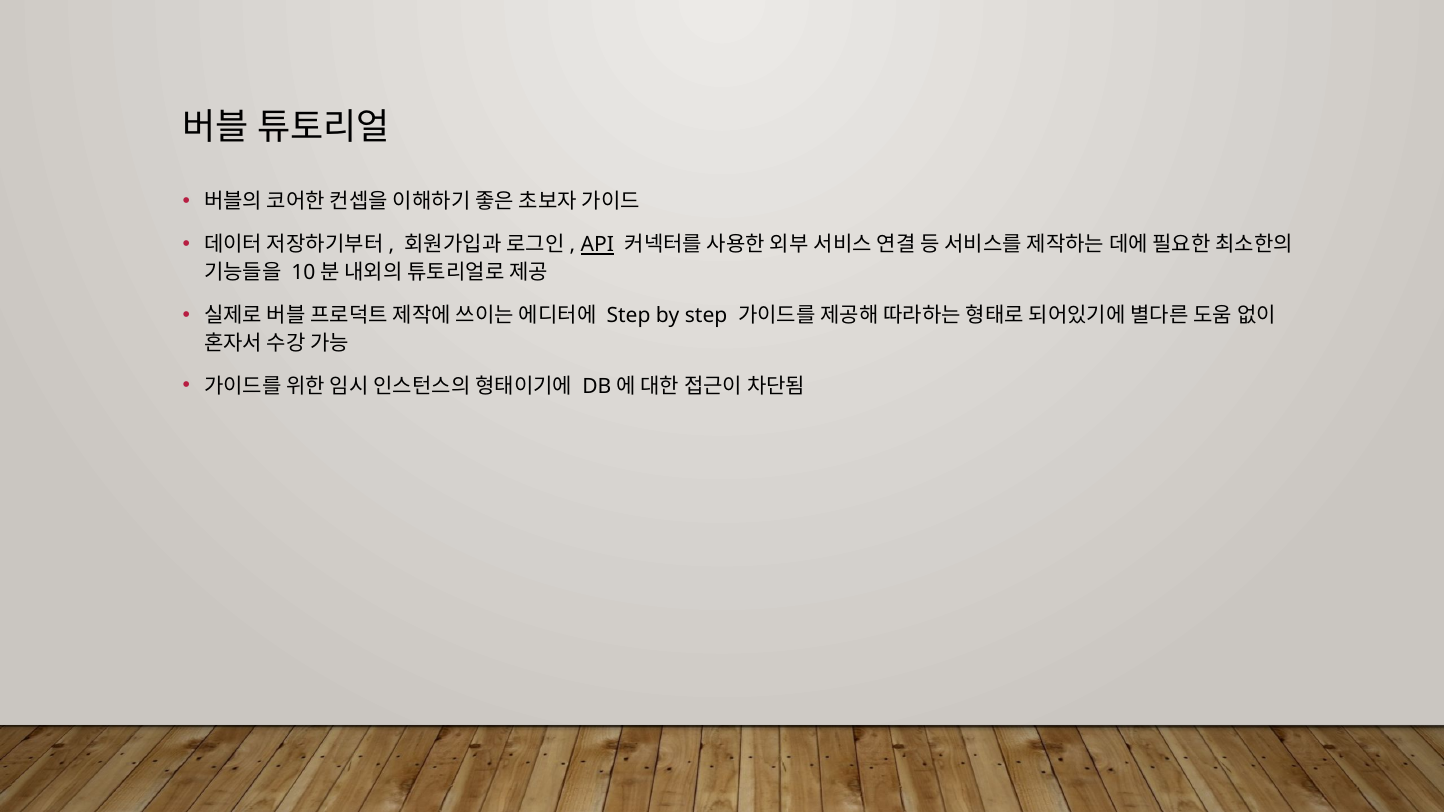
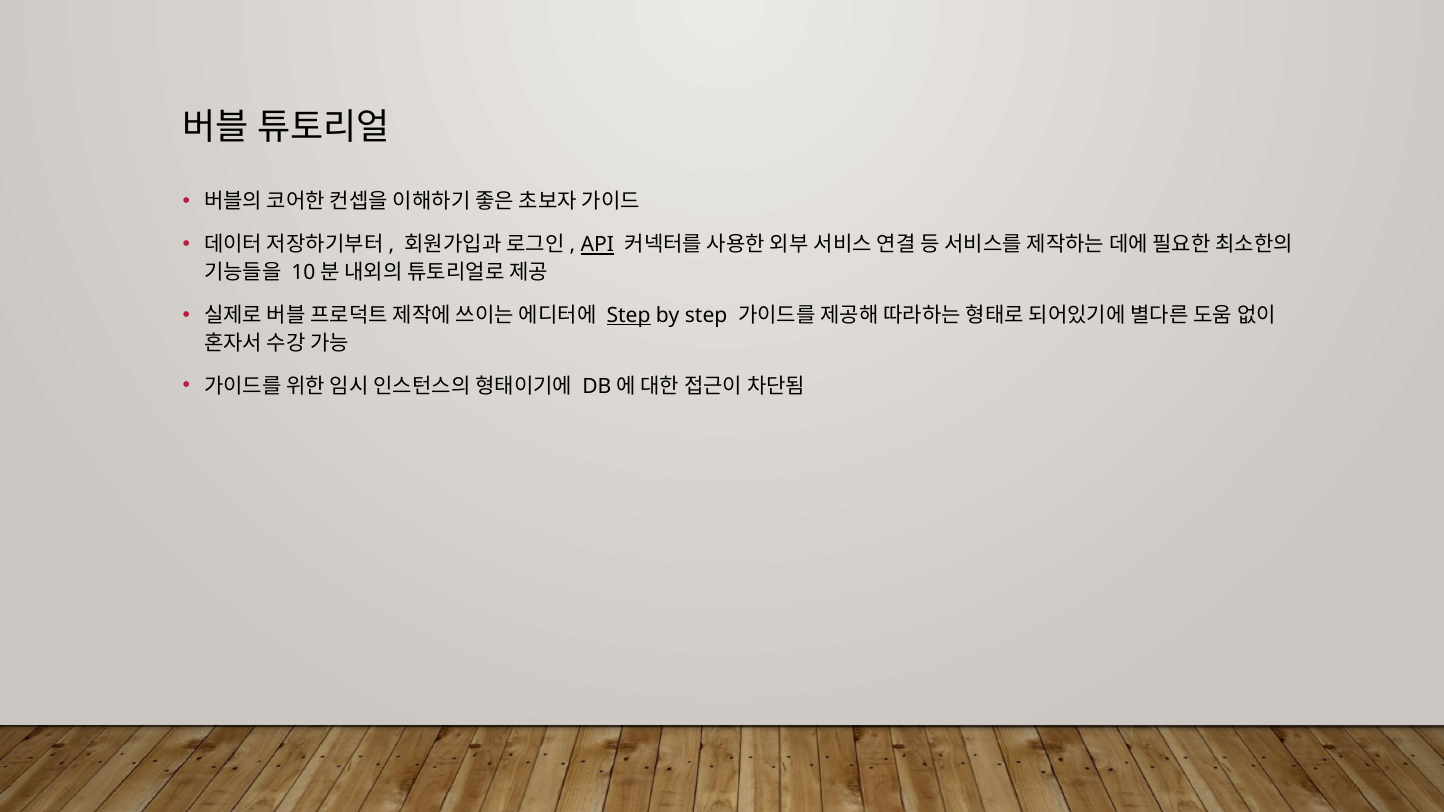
Step underline: none -> present (629, 316)
